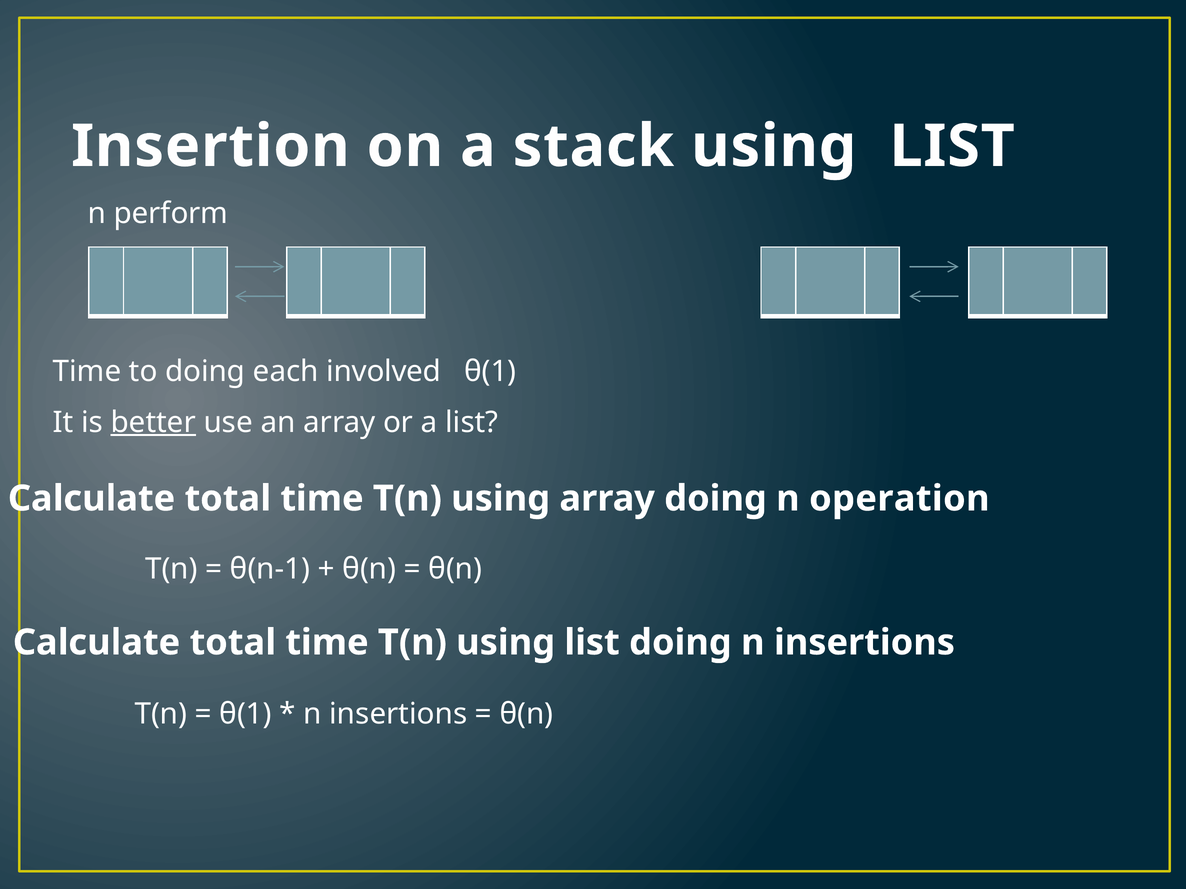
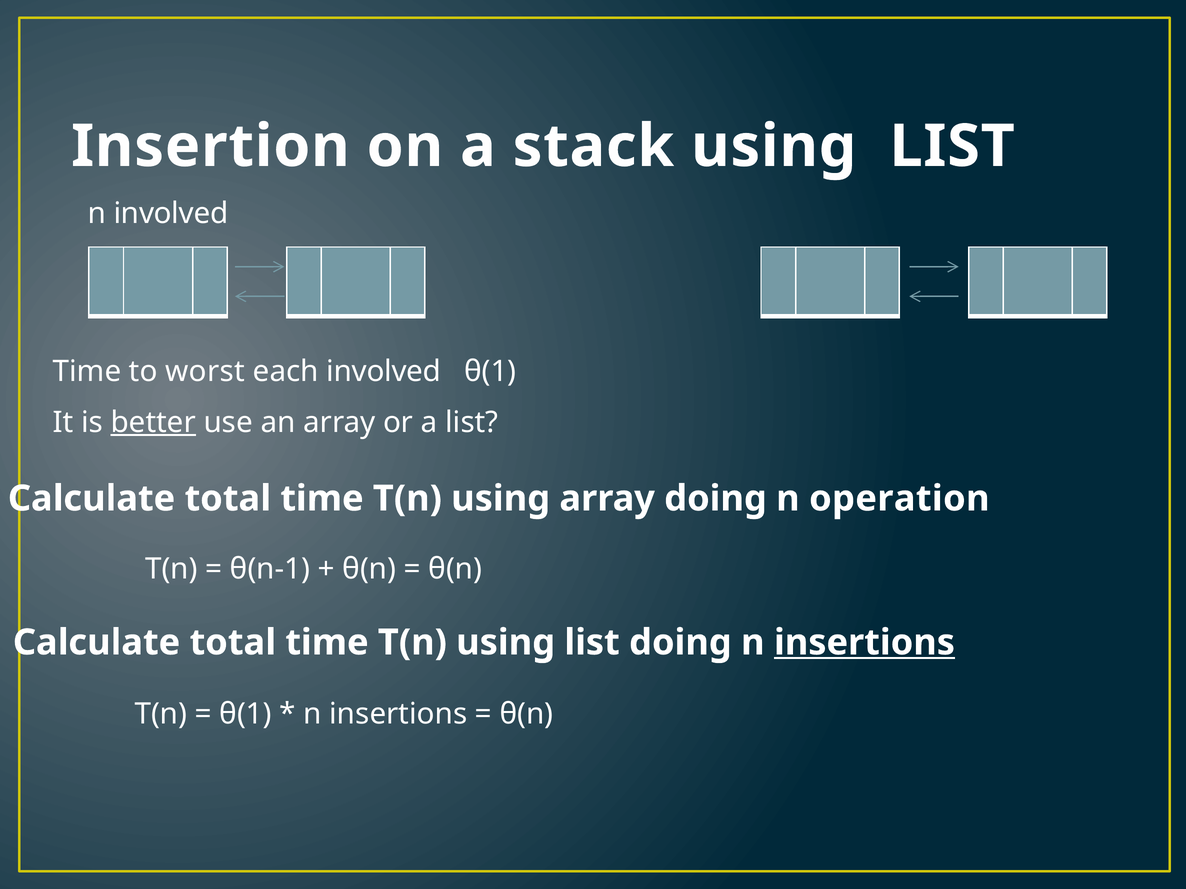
n perform: perform -> involved (171, 213)
to doing: doing -> worst (205, 372)
insertions underline: none -> present (864, 643)
